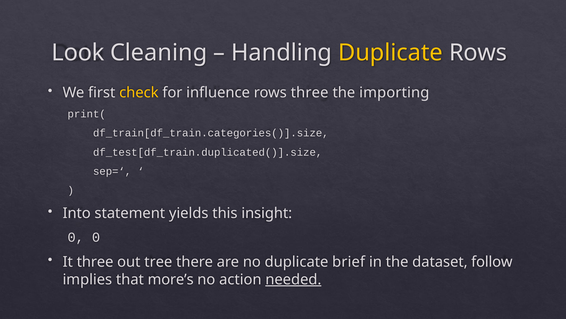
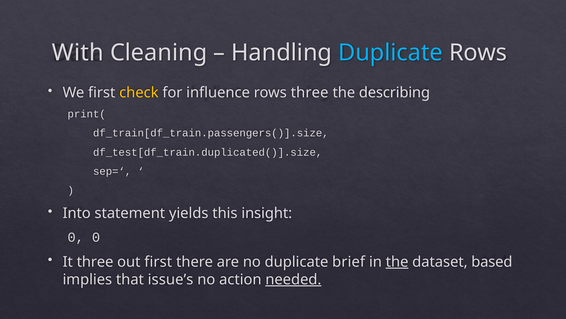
Look: Look -> With (78, 52)
Duplicate colour: yellow -> light blue (391, 52)
importing: importing -> describing (394, 92)
df_train[df_train.categories()].size: df_train[df_train.categories()].size -> df_train[df_train.passengers()].size (211, 133)
out tree: tree -> first (158, 261)
the underline: none -> present (397, 261)
follow: follow -> based (492, 261)
more’s: more’s -> issue’s (171, 279)
